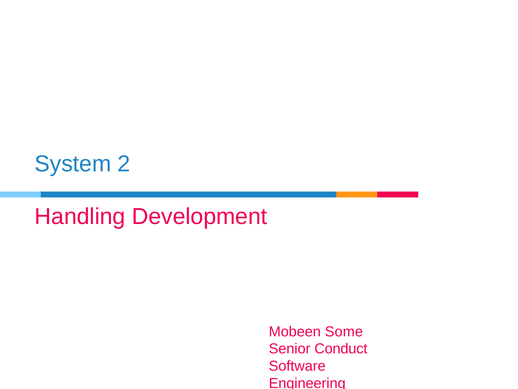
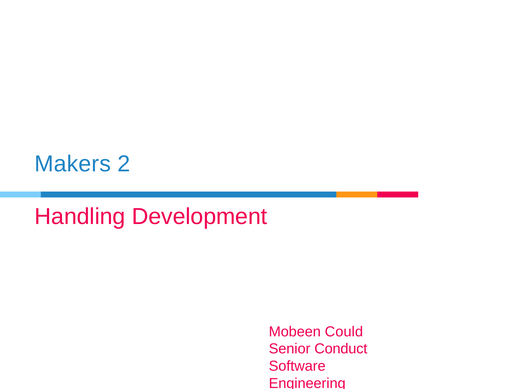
System: System -> Makers (73, 164)
Some: Some -> Could (344, 331)
